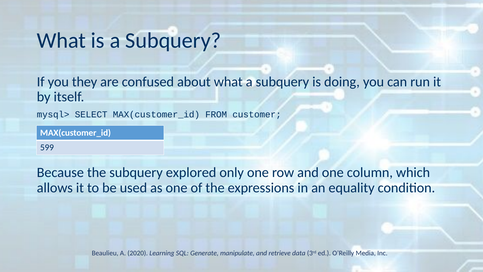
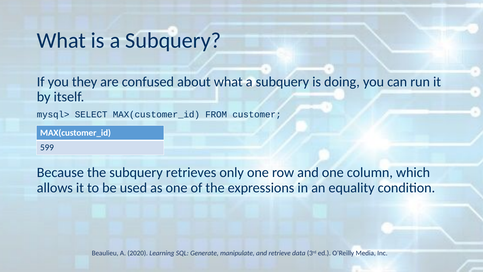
explored: explored -> retrieves (191, 172)
